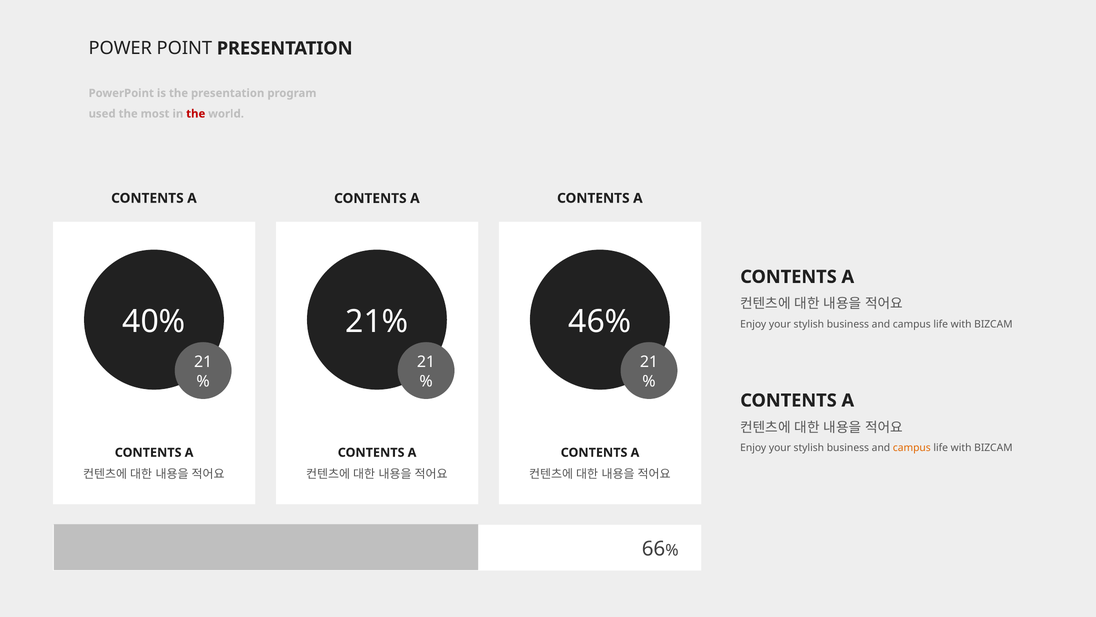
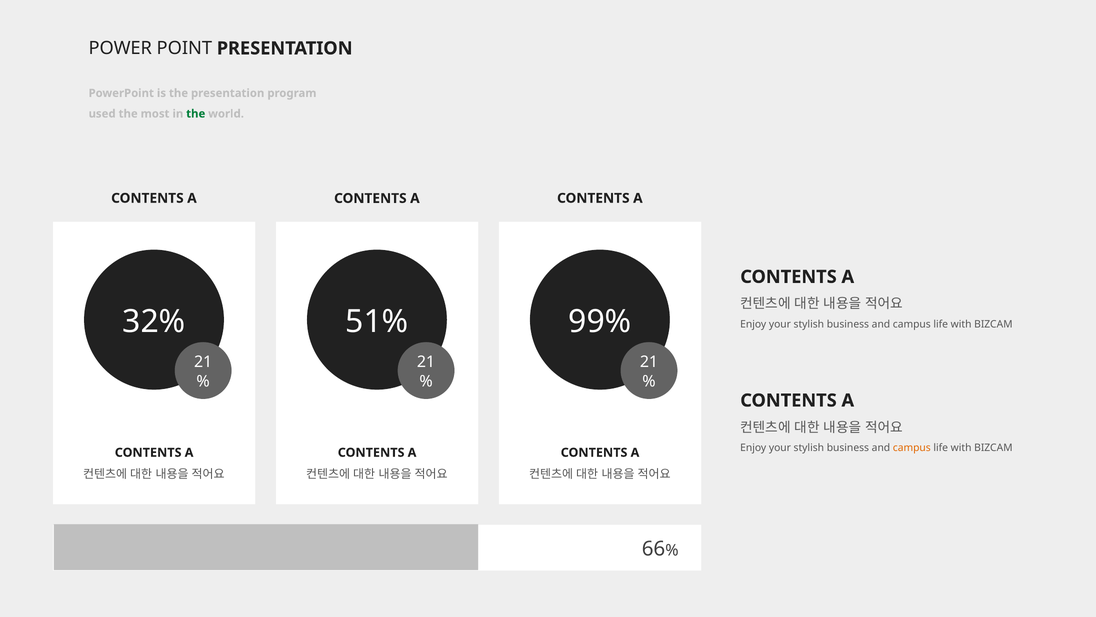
the colour: red -> green (196, 114)
40%: 40% -> 32% (154, 322)
21%: 21% -> 51% (377, 322)
46%: 46% -> 99% (600, 322)
